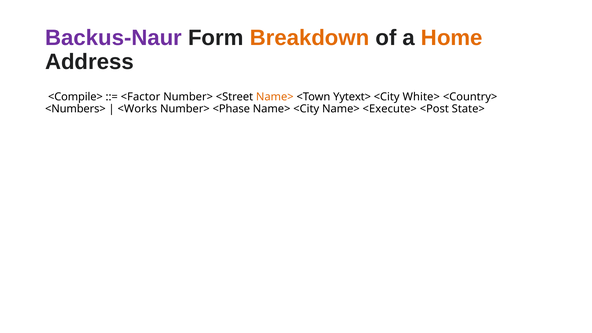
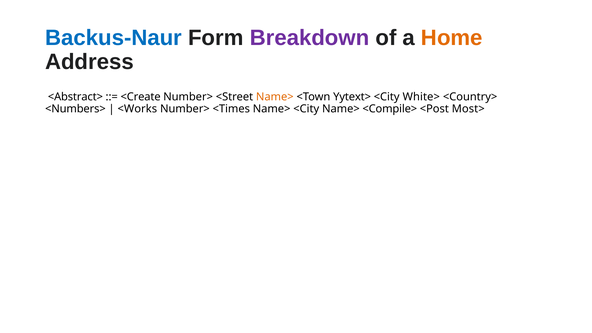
Backus-Naur colour: purple -> blue (114, 38)
Breakdown colour: orange -> purple (310, 38)
<Compile>: <Compile> -> <Abstract> (75, 97)
<Factor: <Factor -> <Create (141, 97)
<Phase: <Phase -> <Times (231, 109)
<Execute>: <Execute> -> <Compile> (390, 109)
State>: State> -> Most> (468, 109)
